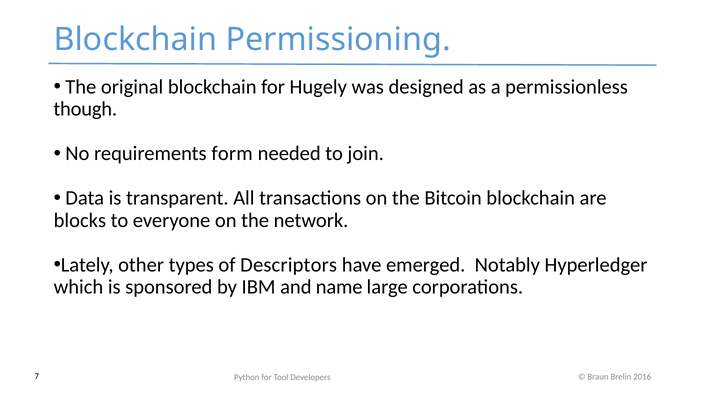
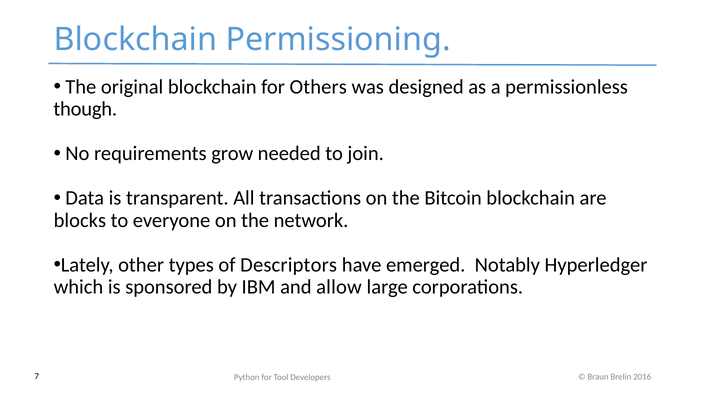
Hugely: Hugely -> Others (318, 87)
form: form -> grow (232, 153)
name: name -> allow (339, 287)
